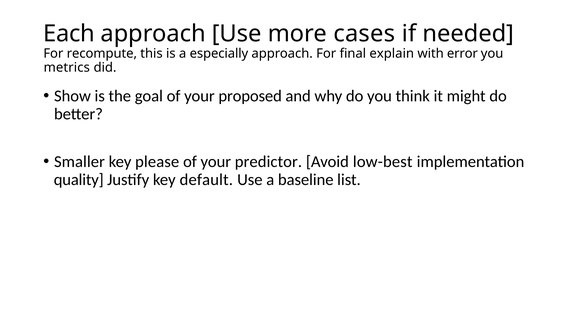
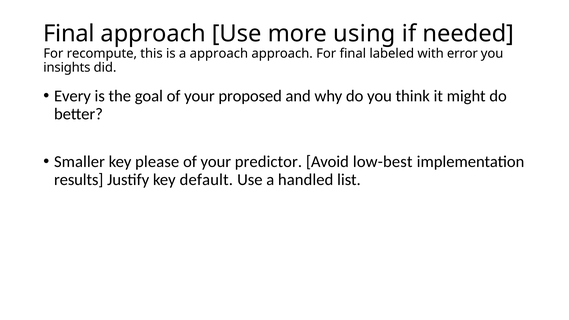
Each: Each -> Final (69, 34)
cases: cases -> using (364, 34)
a especially: especially -> approach (219, 54)
explain: explain -> labeled (392, 54)
metrics: metrics -> insights (67, 68)
Show: Show -> Every (72, 96)
quality: quality -> results (79, 180)
baseline: baseline -> handled (306, 180)
